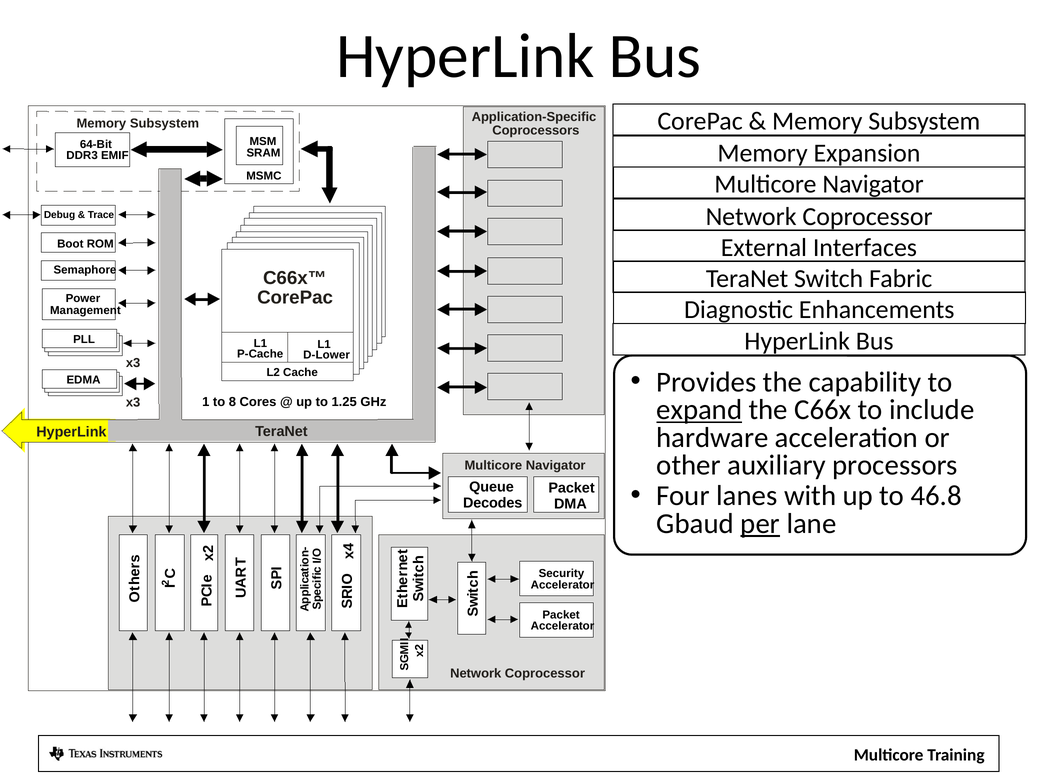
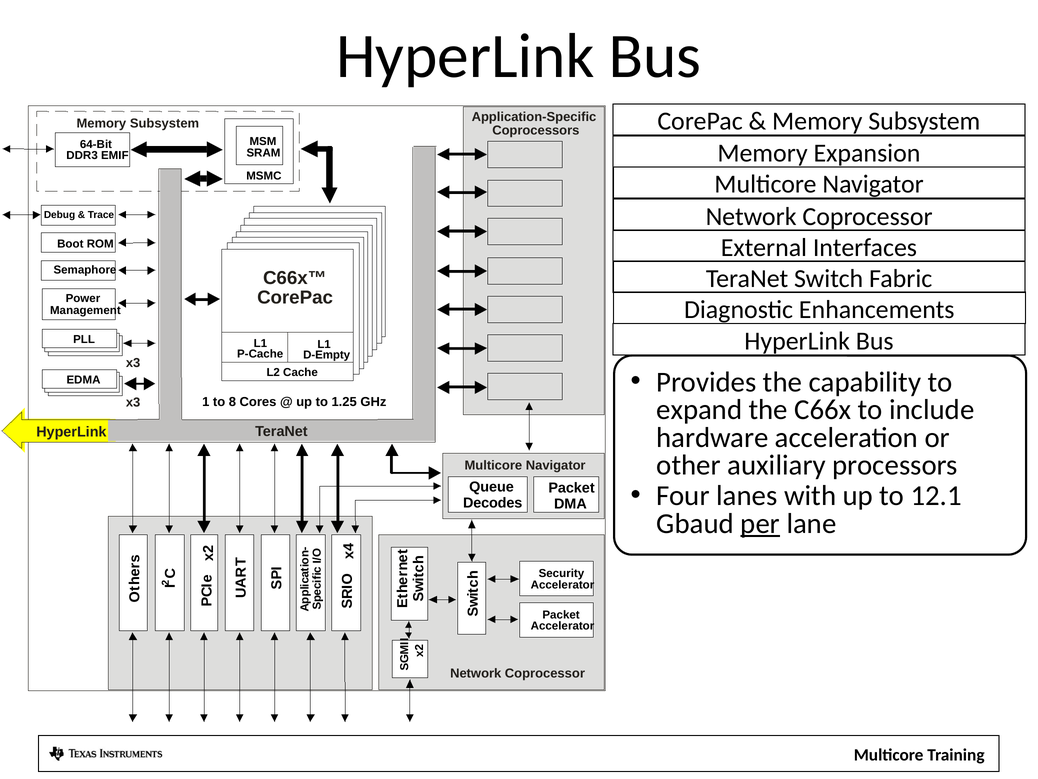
D-Lower: D-Lower -> D-Empty (327, 354)
expand underline: present -> none (699, 410)
46.8: 46.8 -> 12.1 (936, 496)
